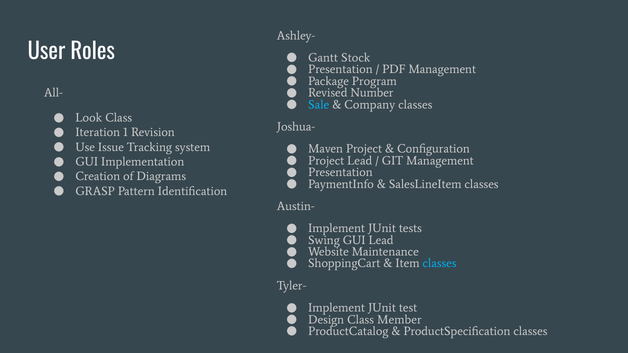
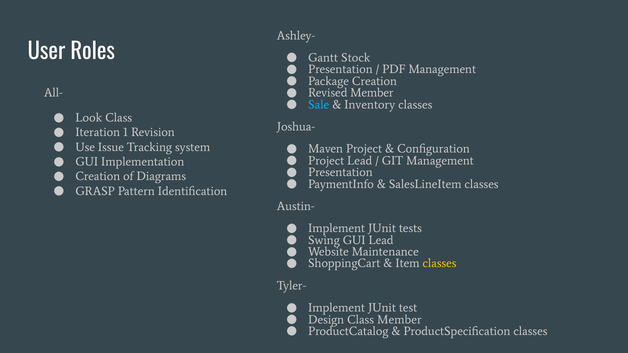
Package Program: Program -> Creation (374, 81)
Revised Number: Number -> Member (372, 93)
Company: Company -> Inventory (370, 105)
classes colour: light blue -> yellow (440, 264)
